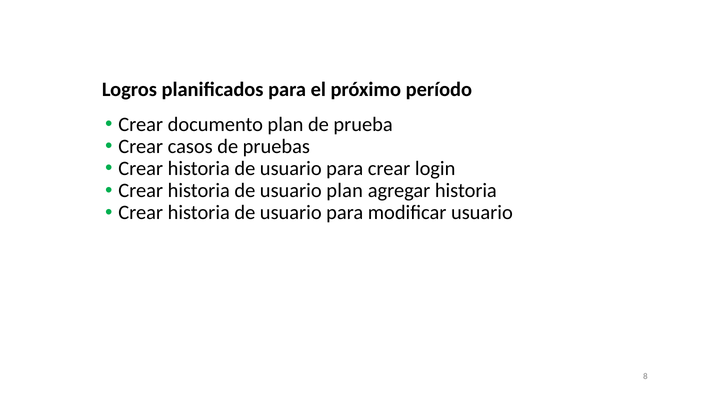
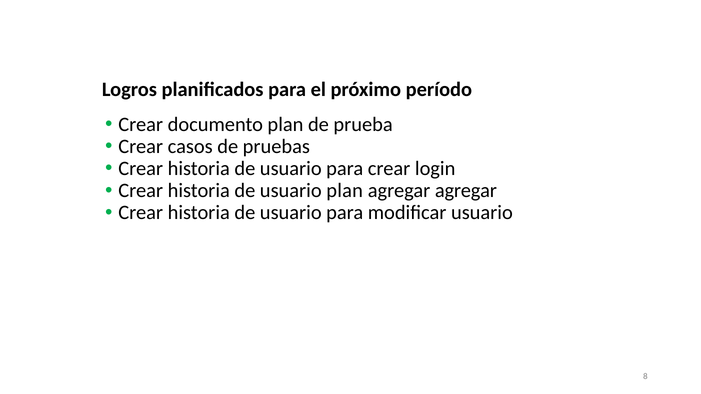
agregar historia: historia -> agregar (466, 191)
